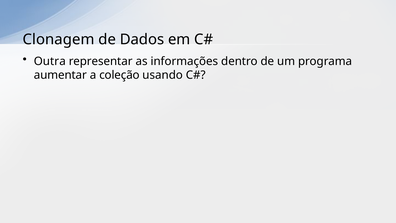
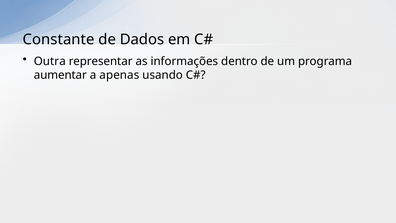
Clonagem: Clonagem -> Constante (59, 39)
coleção: coleção -> apenas (119, 75)
